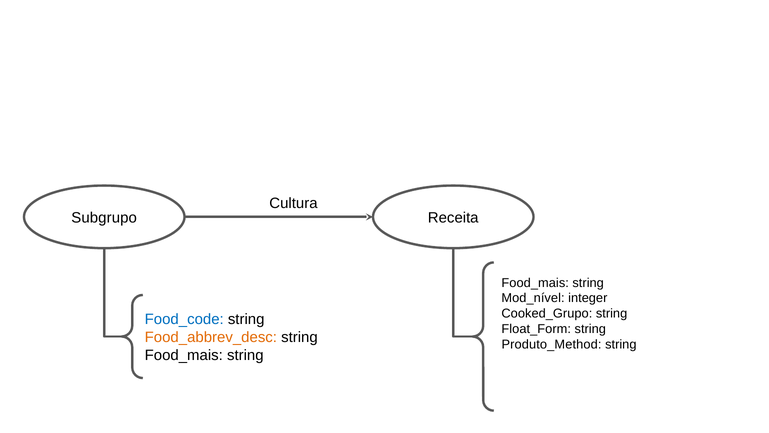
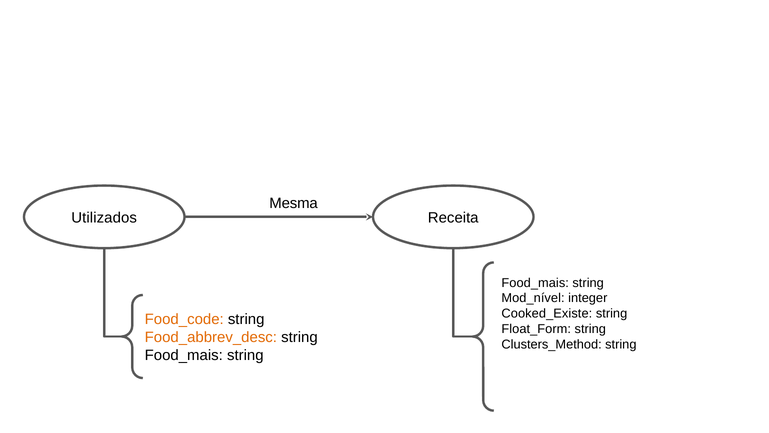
Cultura: Cultura -> Mesma (294, 203)
Subgrupo: Subgrupo -> Utilizados (104, 218)
Cooked_Grupo: Cooked_Grupo -> Cooked_Existe (547, 313)
Food_code colour: blue -> orange (184, 319)
Produto_Method: Produto_Method -> Clusters_Method (552, 344)
